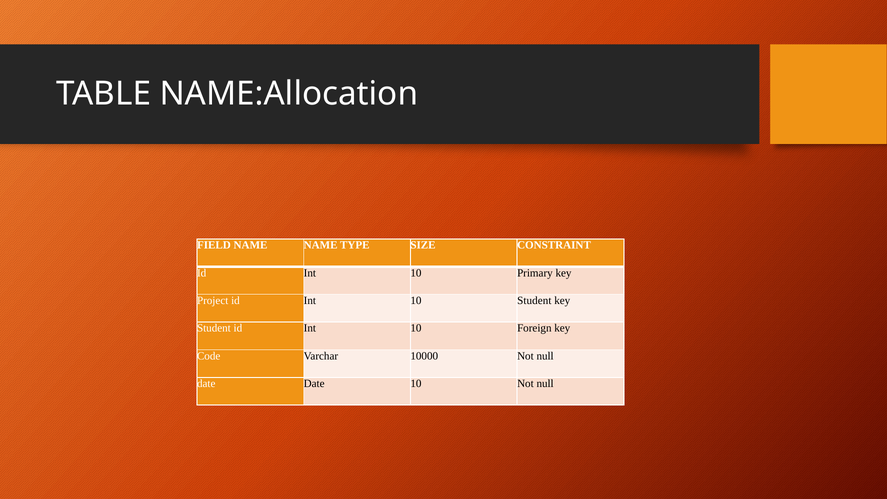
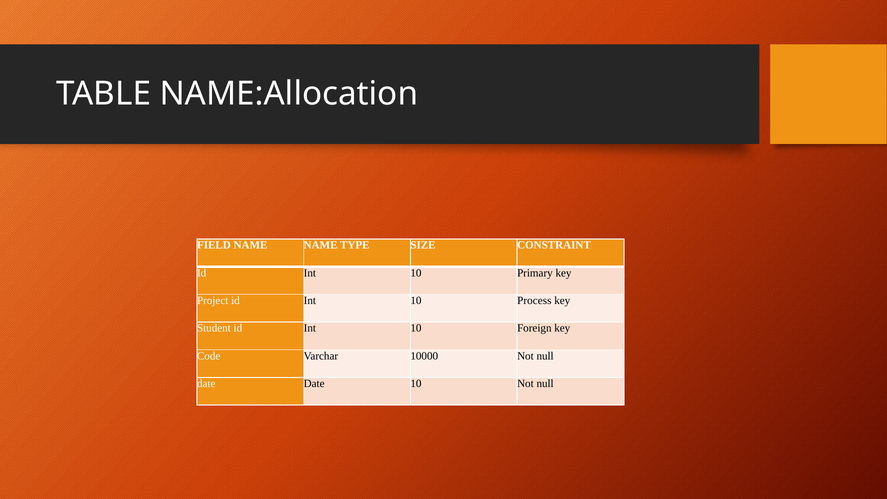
10 Student: Student -> Process (534, 300)
